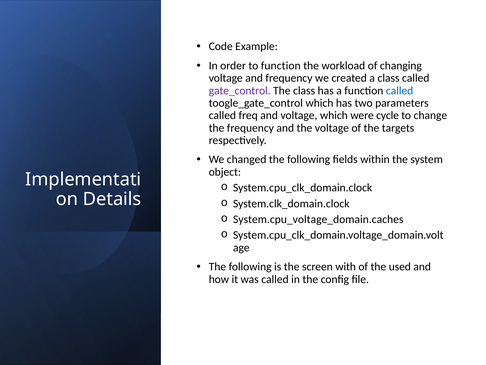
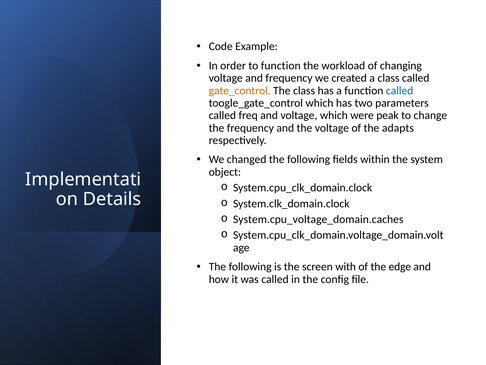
gate_control colour: purple -> orange (240, 90)
cycle: cycle -> peak (388, 115)
targets: targets -> adapts (398, 128)
used: used -> edge (400, 266)
